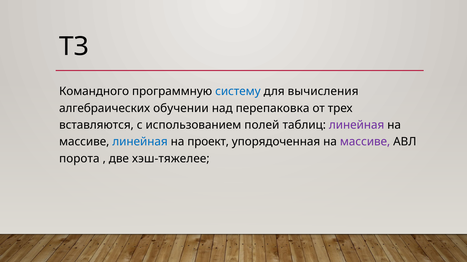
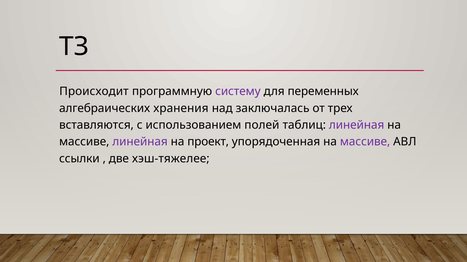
Командного: Командного -> Происходит (94, 92)
систему colour: blue -> purple (238, 92)
вычисления: вычисления -> переменных (323, 92)
обучении: обучении -> хранения (181, 109)
перепаковка: перепаковка -> заключалась (273, 109)
линейная colour: blue -> purple (140, 142)
порота: порота -> ссылки (79, 159)
